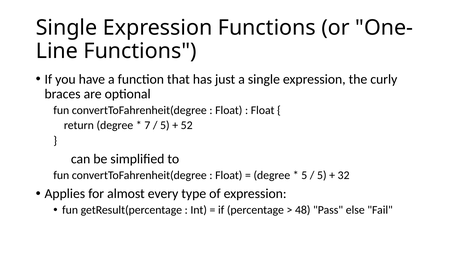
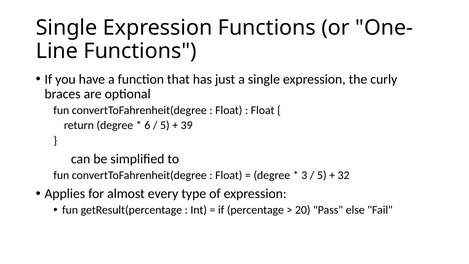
7: 7 -> 6 (147, 125)
52: 52 -> 39 (187, 125)
5: 5 -> 3 (304, 175)
48: 48 -> 20 (303, 210)
